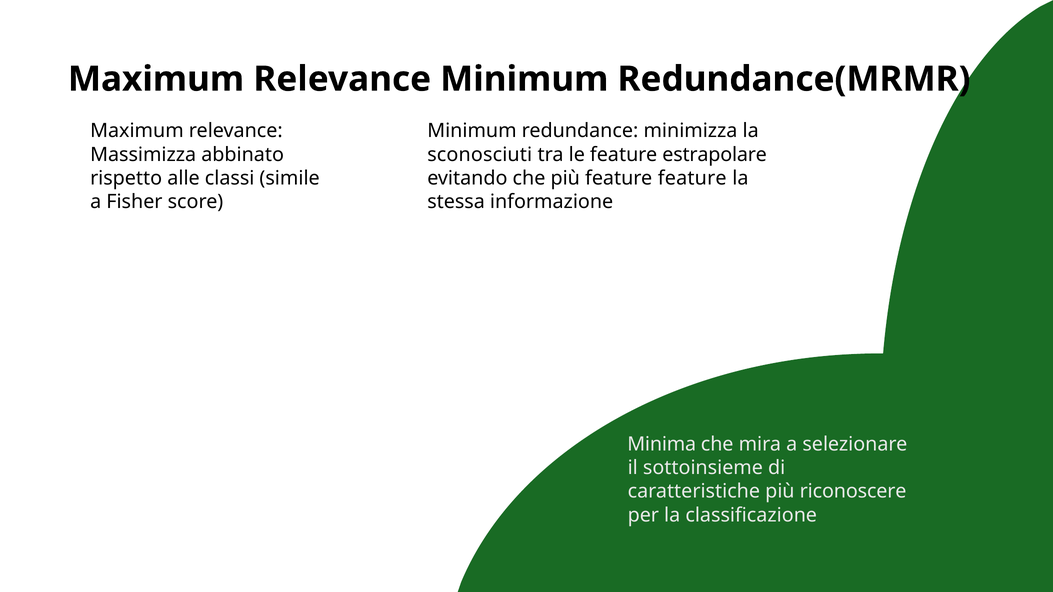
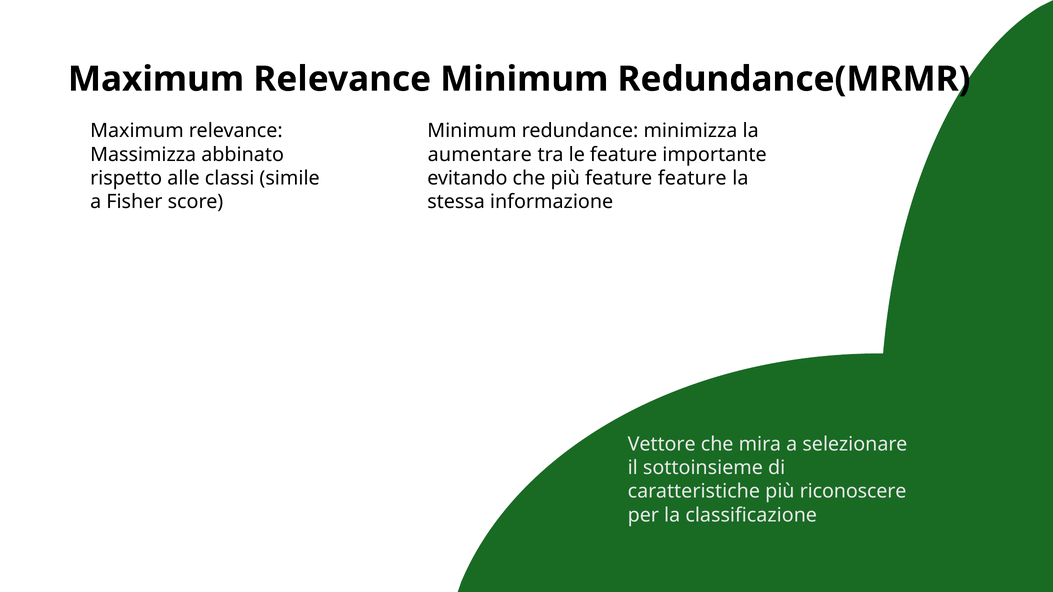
sconosciuti: sconosciuti -> aumentare (480, 155)
estrapolare: estrapolare -> importante (715, 155)
Minima: Minima -> Vettore (662, 444)
